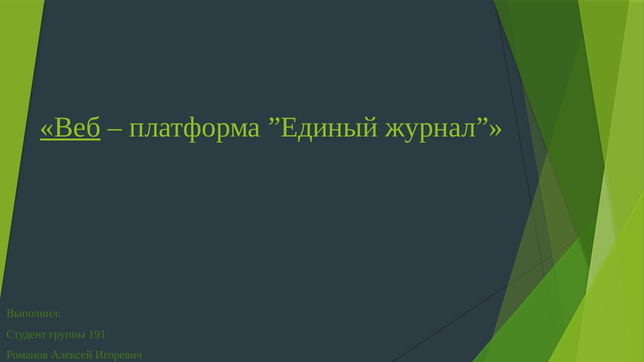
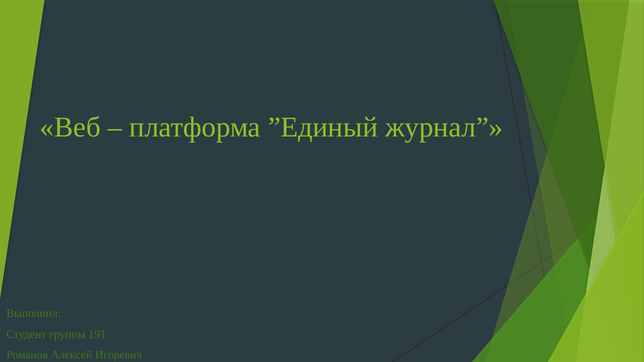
Веб underline: present -> none (70, 127)
